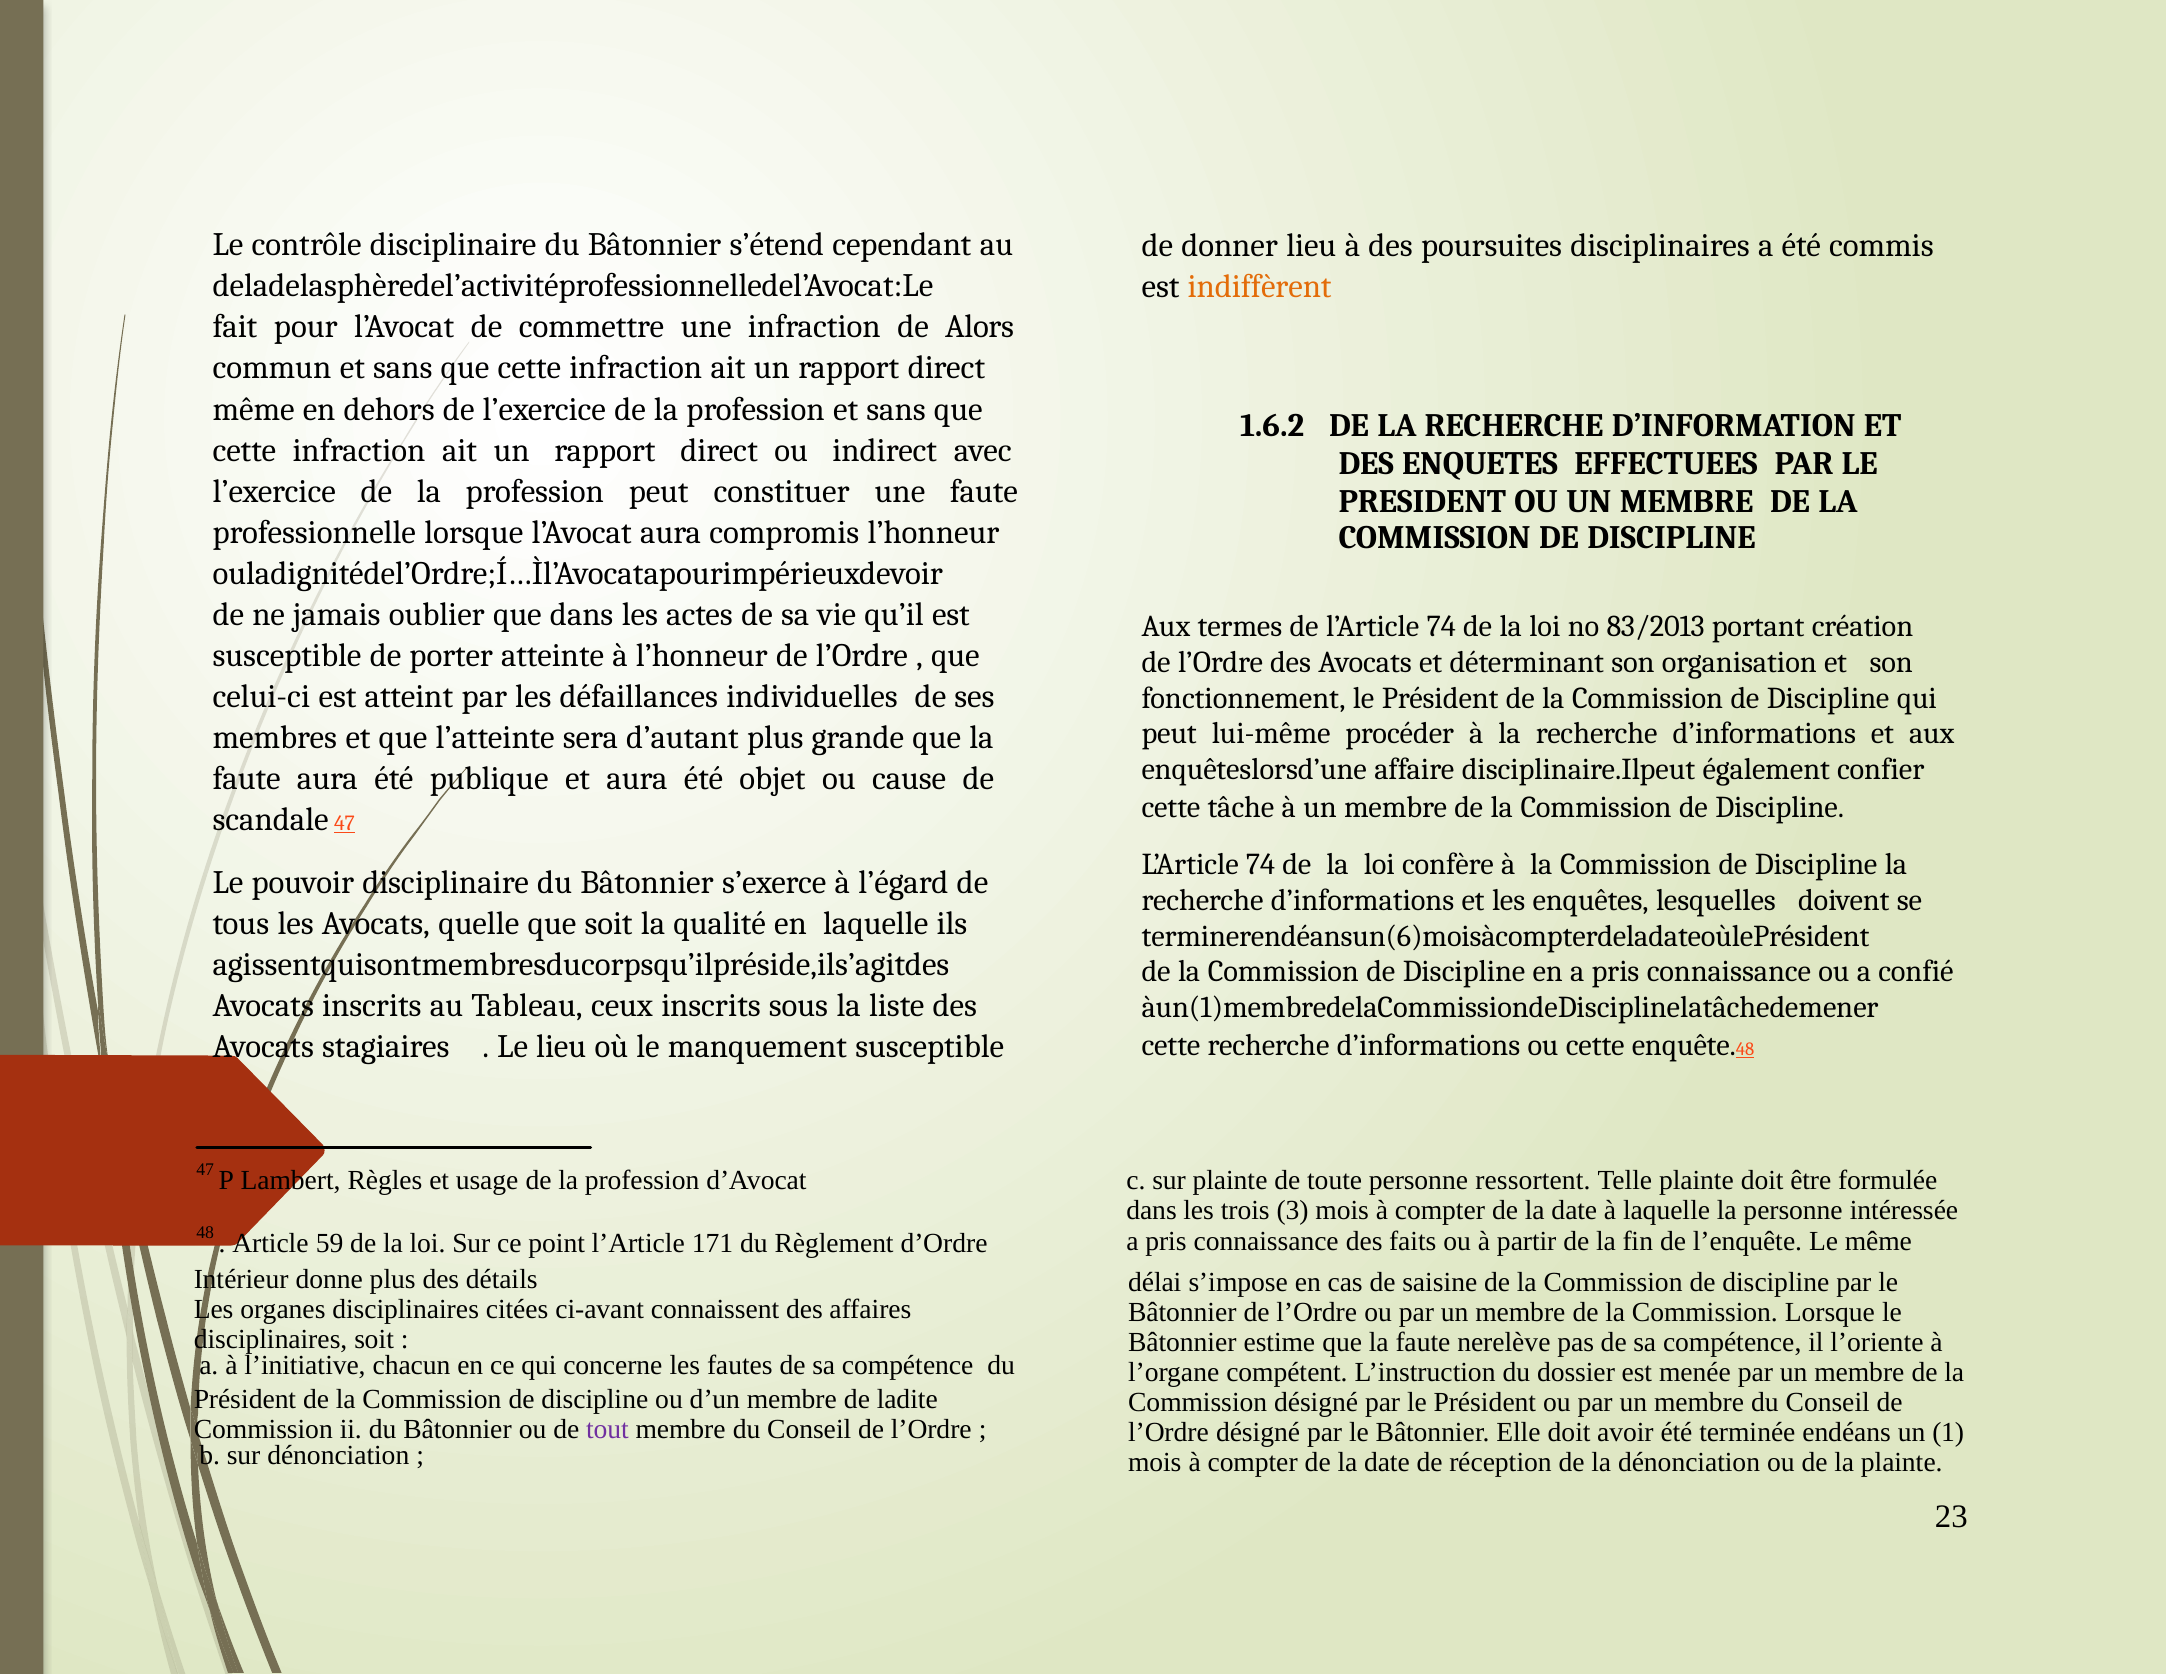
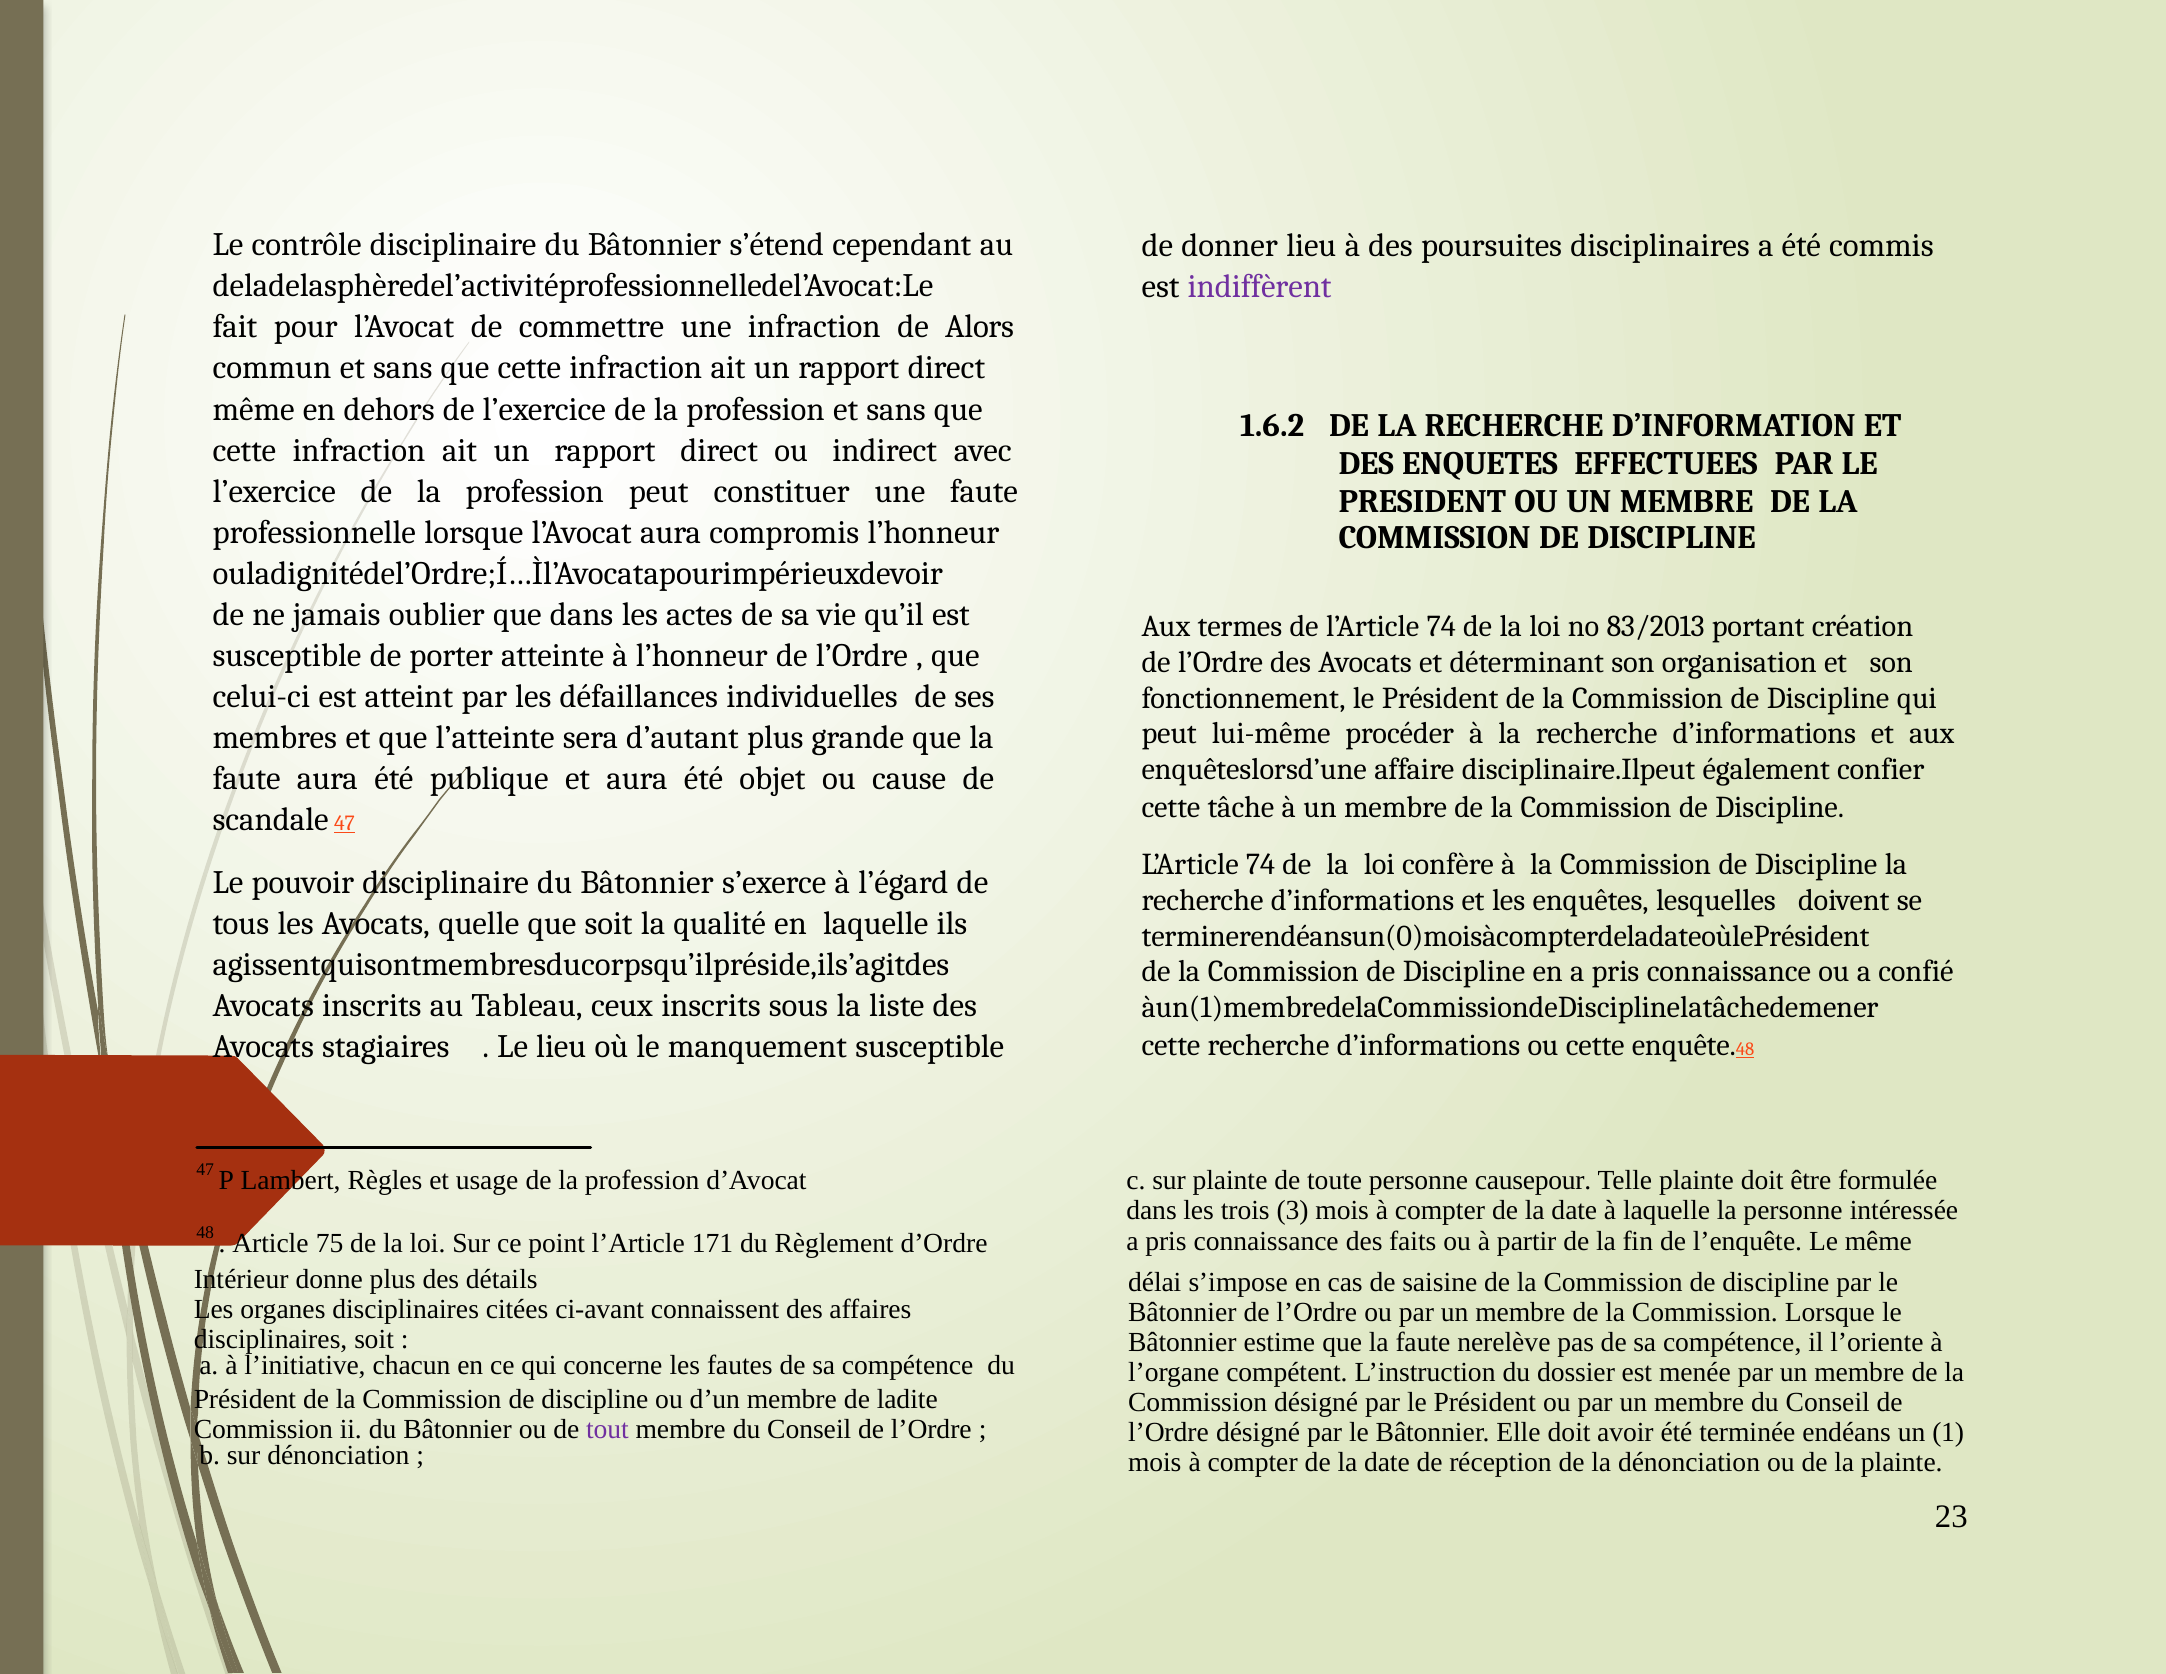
indiffèrent colour: orange -> purple (1260, 286)
terminerendéansun(6)moisàcompterdeladateoùlePrésident: terminerendéansun(6)moisàcompterdeladateoùlePrésident -> terminerendéansun(0)moisàcompterdeladateoùlePrésident (1506, 936)
ressortent: ressortent -> causepour (1533, 1181)
59: 59 -> 75 (330, 1244)
